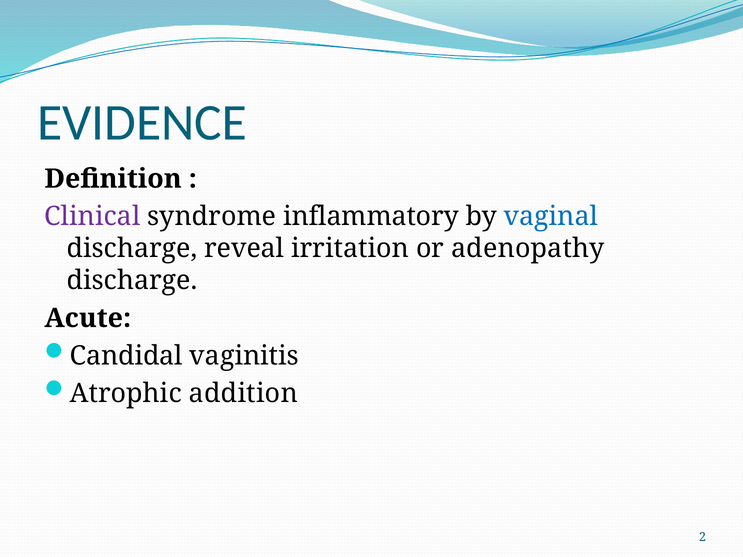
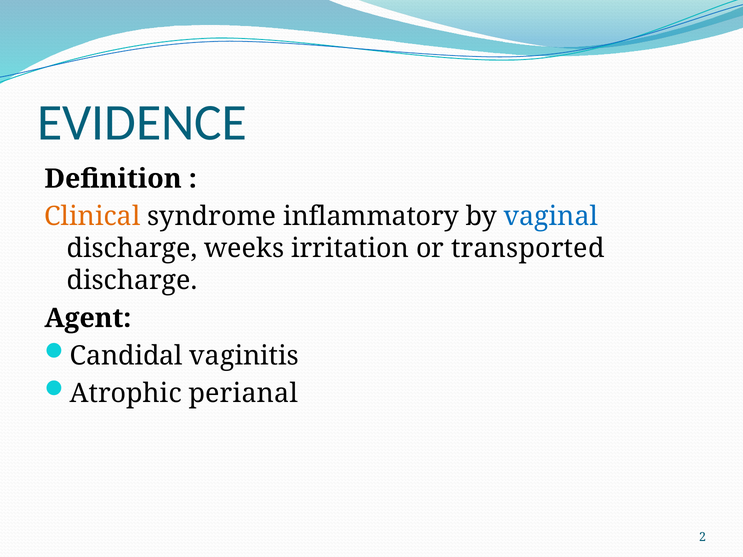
Clinical colour: purple -> orange (92, 216)
reveal: reveal -> weeks (244, 249)
adenopathy: adenopathy -> transported (528, 249)
Acute: Acute -> Agent (88, 318)
addition: addition -> perianal (243, 393)
